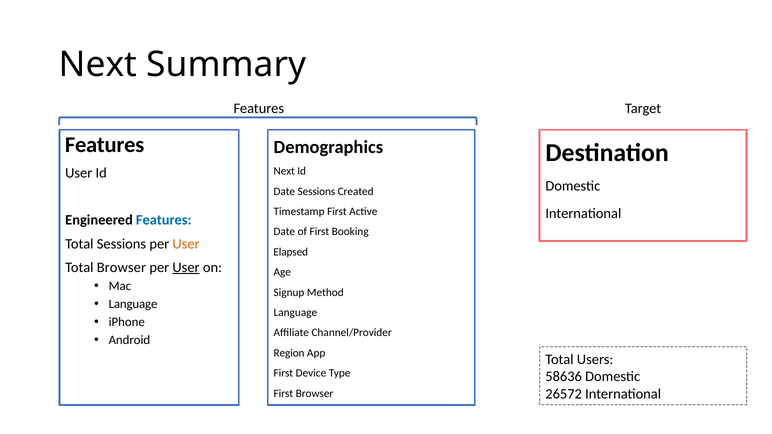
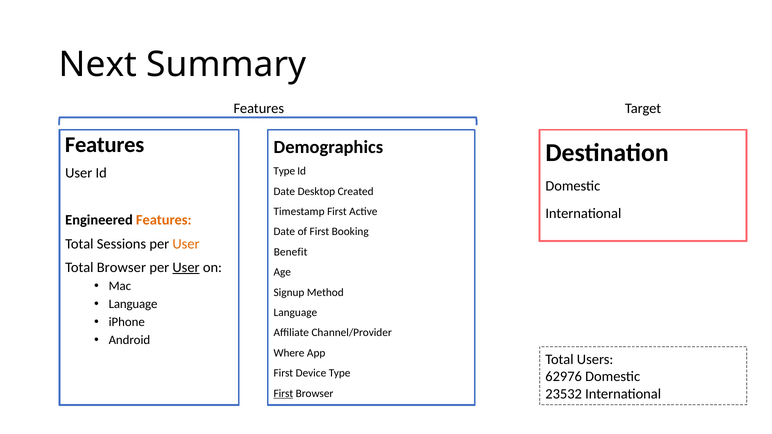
Next: Next -> Type (284, 171)
Date Sessions: Sessions -> Desktop (316, 191)
Features colour: blue -> orange (164, 220)
Elapsed: Elapsed -> Benefit (291, 252)
Region: Region -> Where (289, 353)
58636: 58636 -> 62976 (564, 377)
26572: 26572 -> 23532 (564, 394)
First underline: none -> present (283, 394)
